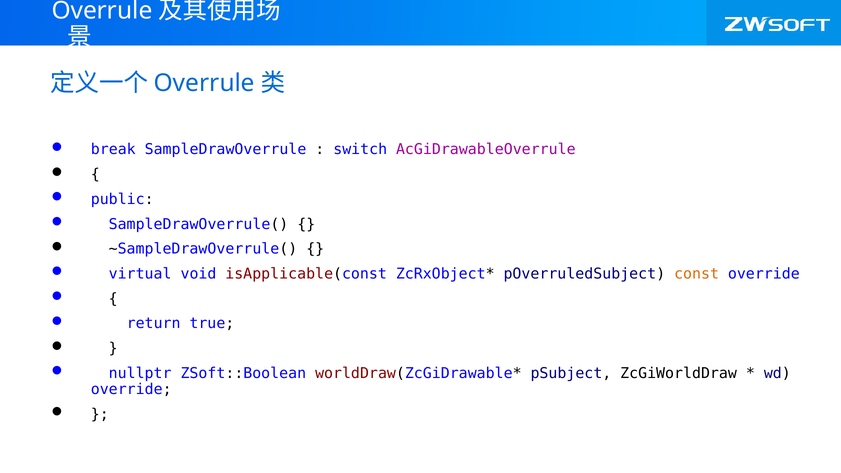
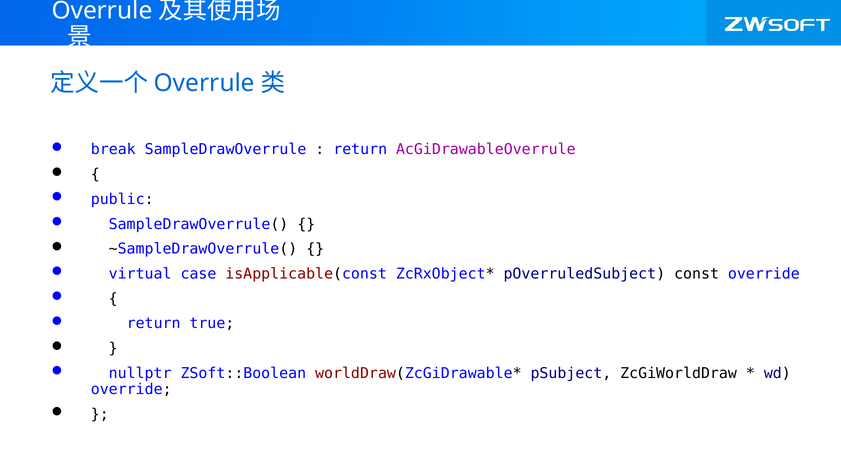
switch: switch -> return (360, 150)
void: void -> case (198, 274)
const colour: orange -> black (697, 274)
